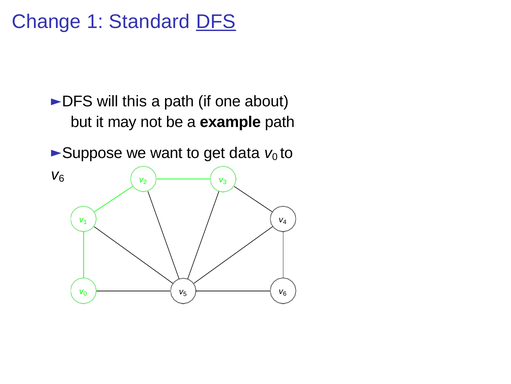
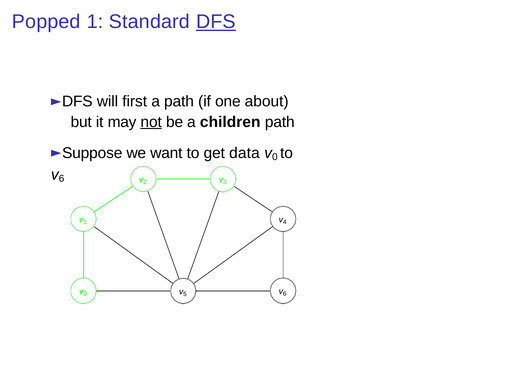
Change: Change -> Popped (46, 22)
this: this -> first (135, 101)
not underline: none -> present (151, 122)
example: example -> children (230, 122)
